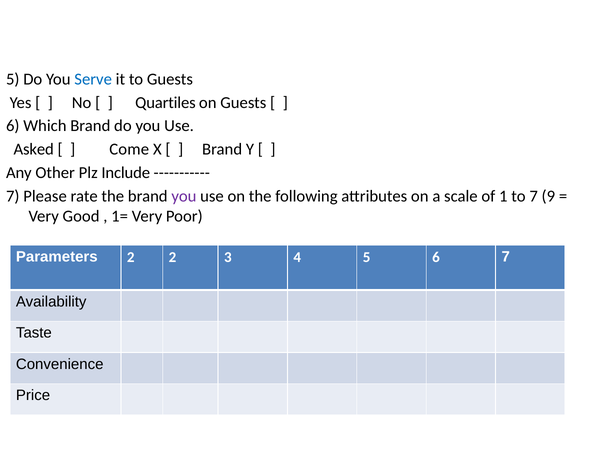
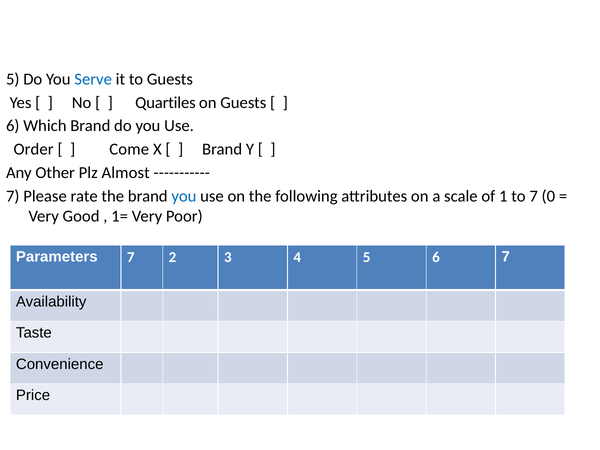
Asked: Asked -> Order (34, 149)
Include: Include -> Almost (126, 173)
you colour: purple -> blue (184, 196)
9: 9 -> 0 (548, 196)
Parameters 2: 2 -> 7 (131, 257)
